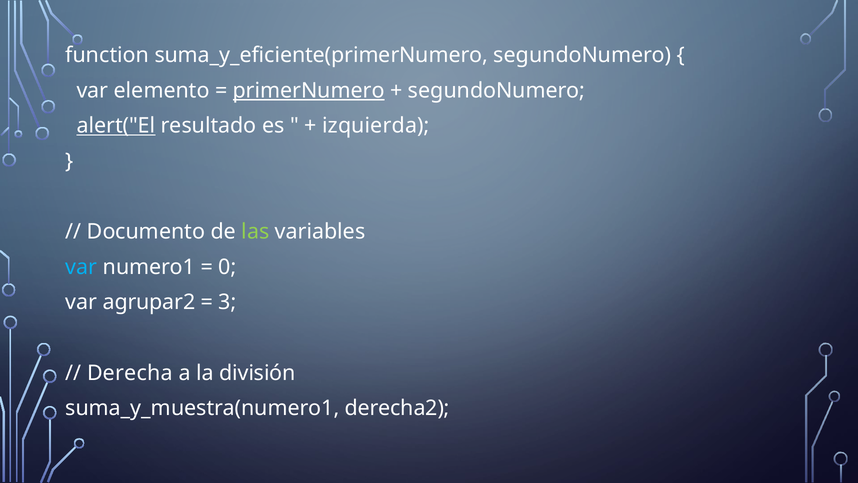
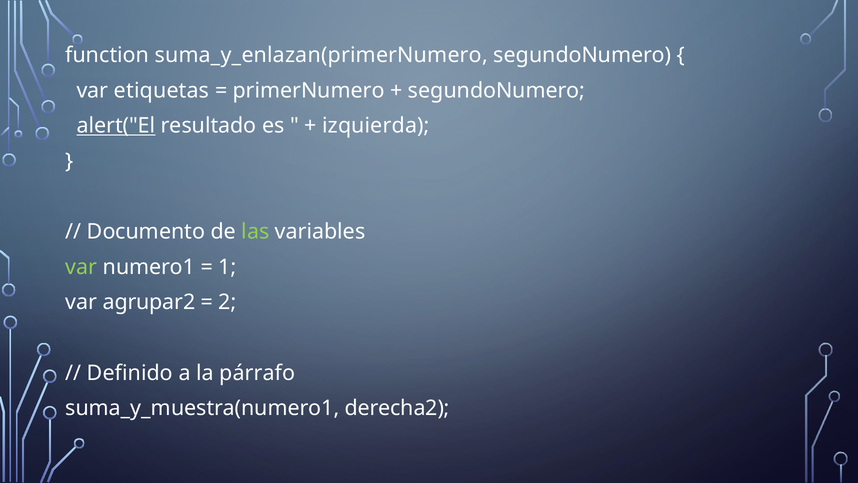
suma_y_eficiente(primerNumero: suma_y_eficiente(primerNumero -> suma_y_enlazan(primerNumero (321, 55)
elemento: elemento -> etiquetas (162, 90)
primerNumero underline: present -> none (309, 90)
var colour: light blue -> light green (81, 267)
0: 0 -> 1 (227, 267)
3: 3 -> 2 (227, 302)
Derecha: Derecha -> Definido (130, 373)
división: división -> párrafo (257, 373)
